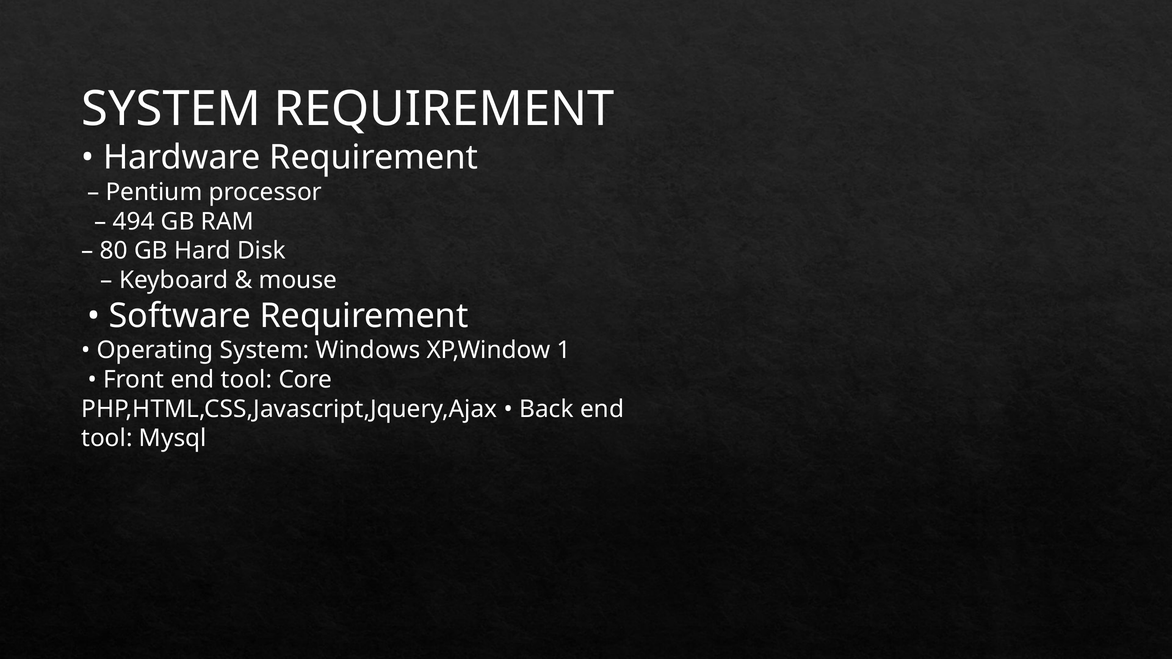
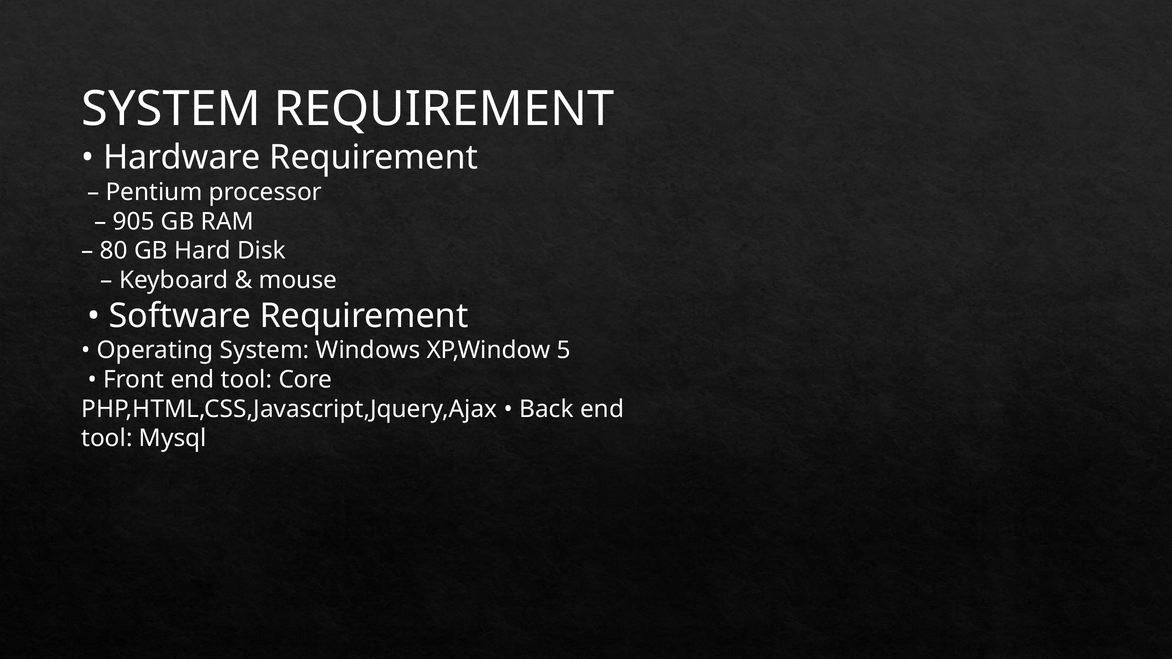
494: 494 -> 905 (134, 222)
1: 1 -> 5 (564, 351)
